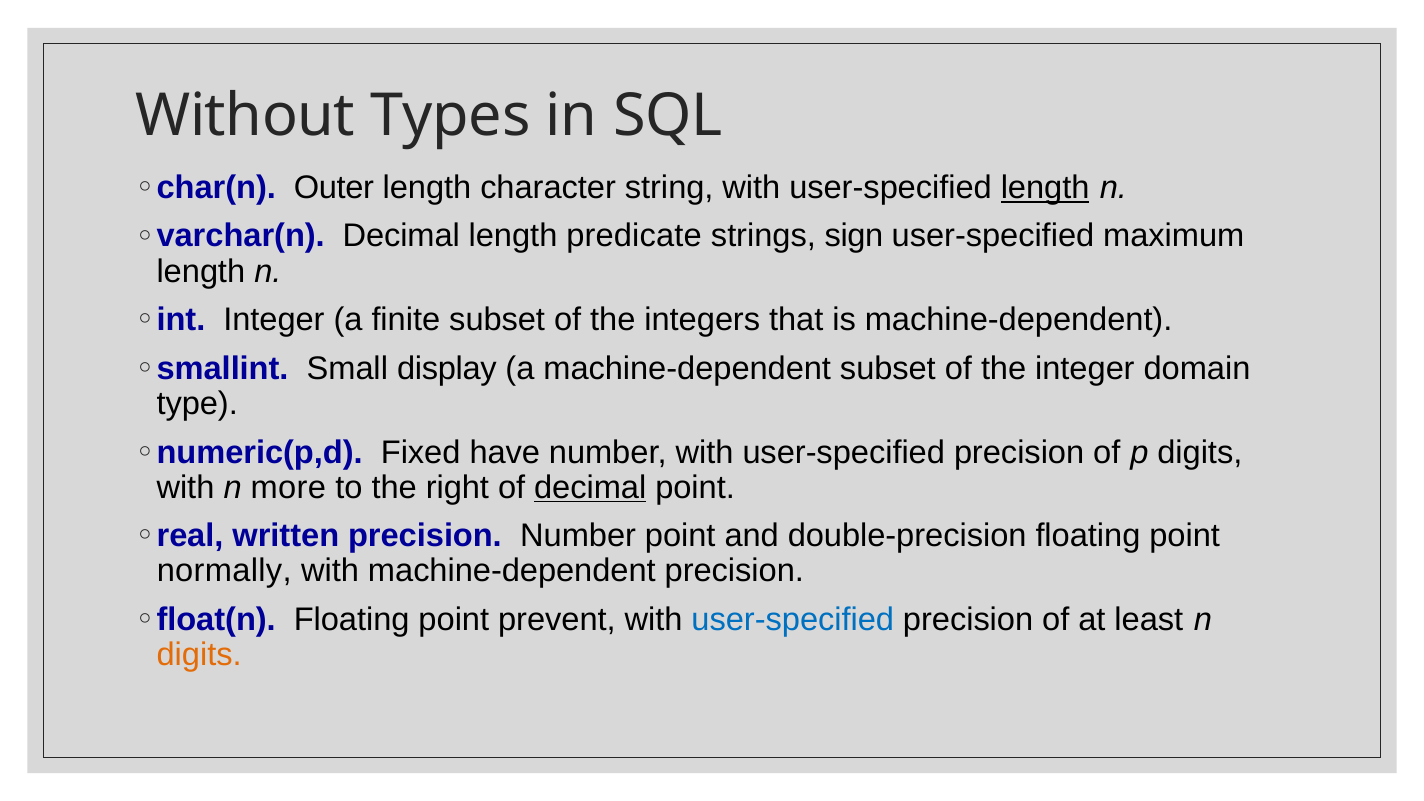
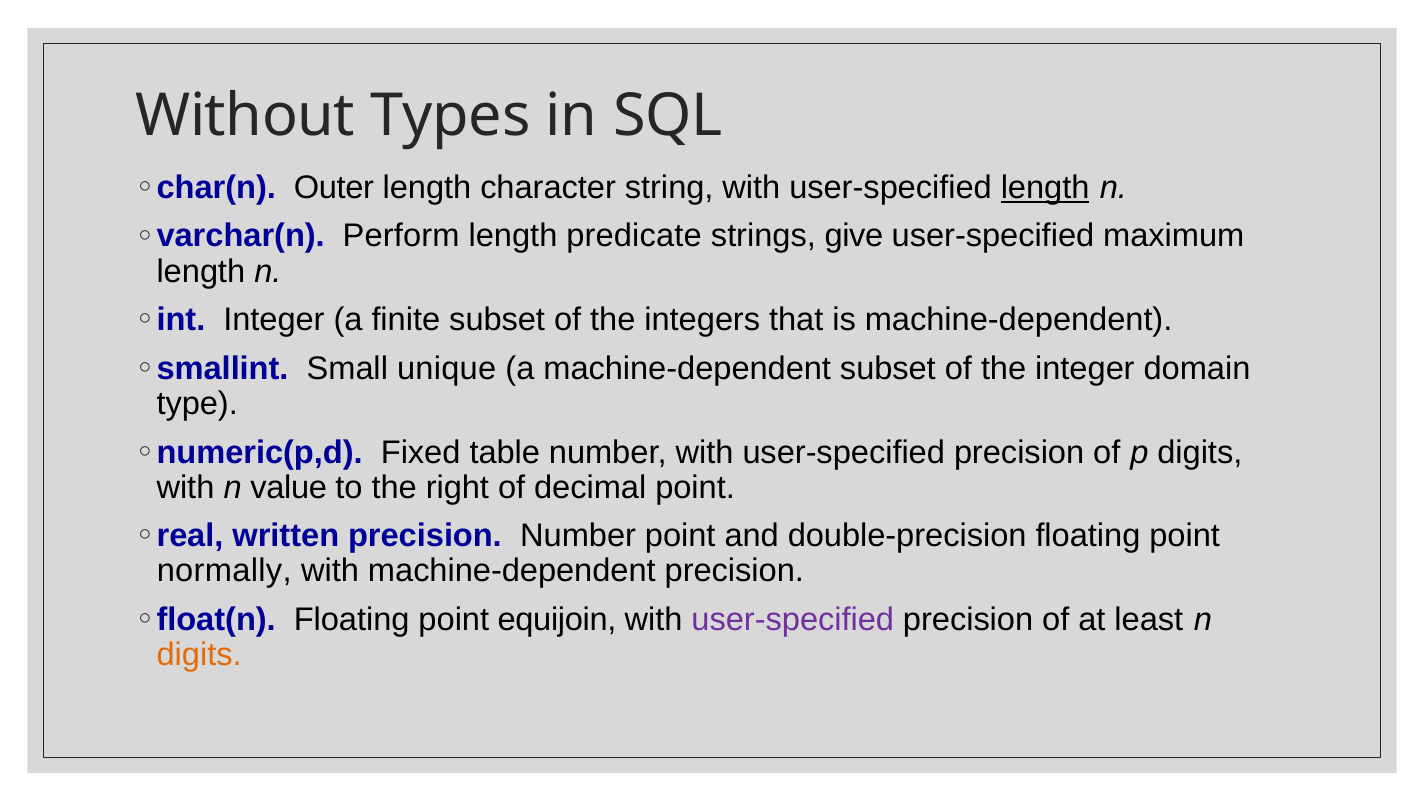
Decimal: Decimal -> Perform (401, 236)
sign: sign -> give (854, 236)
display: display -> unique (447, 368)
have: have -> table (505, 452)
more: more -> value (289, 487)
decimal underline: present -> none (590, 487)
prevent: prevent -> equijoin (557, 620)
user-specified colour: blue -> purple (793, 620)
